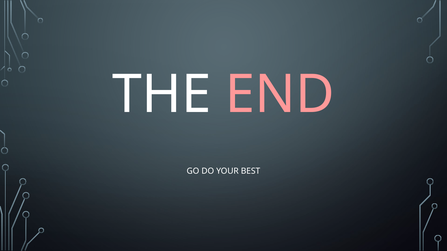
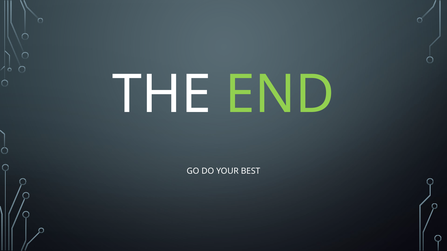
END colour: pink -> light green (280, 95)
